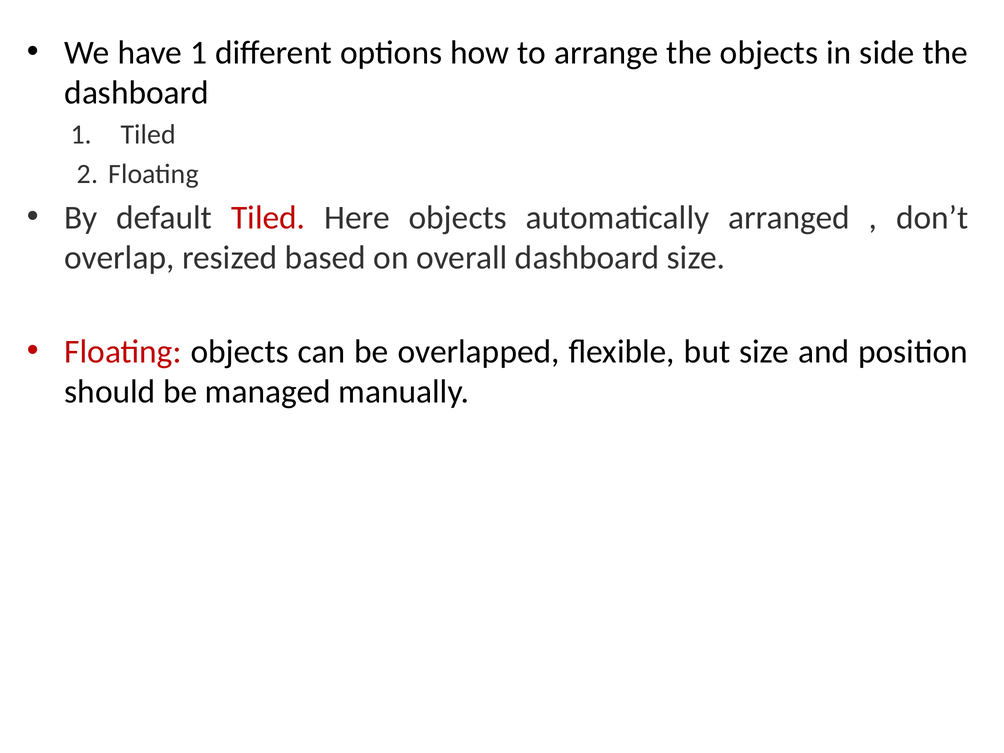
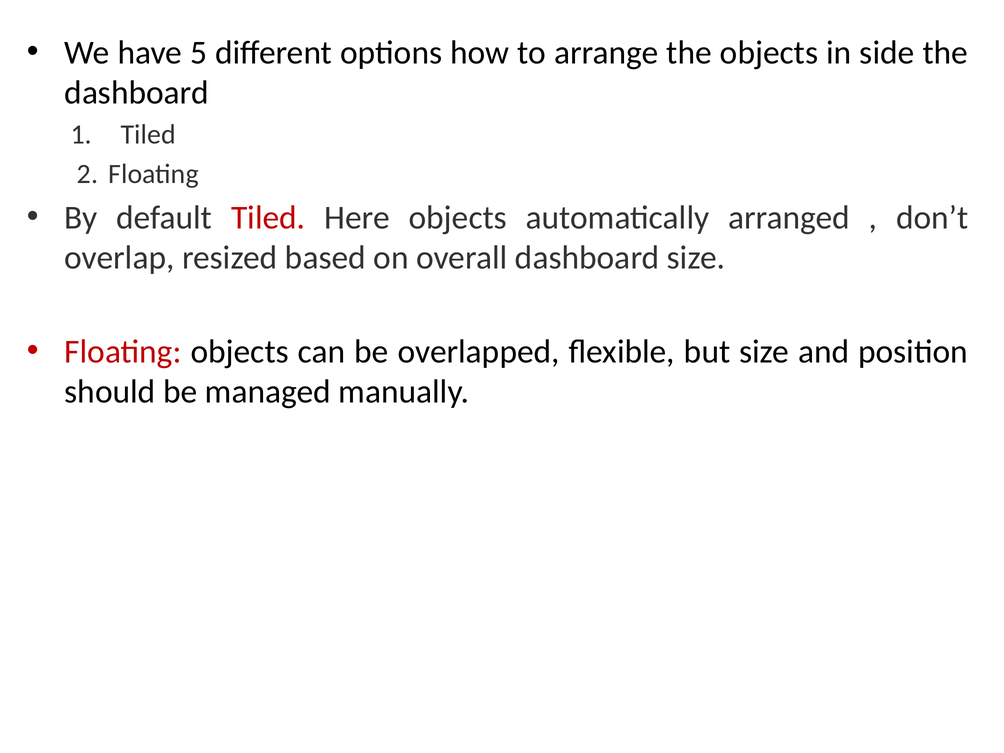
have 1: 1 -> 5 (199, 53)
